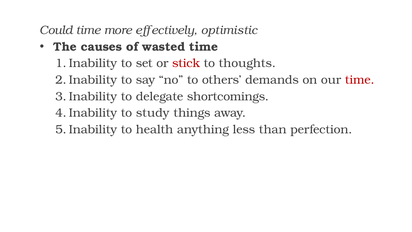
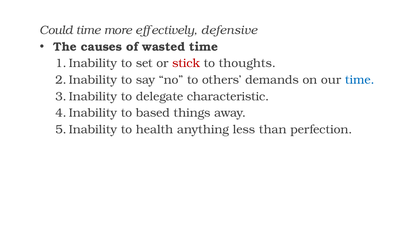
optimistic: optimistic -> defensive (229, 30)
time colour: red -> blue (360, 80)
shortcomings: shortcomings -> characteristic (228, 96)
study: study -> based (153, 113)
